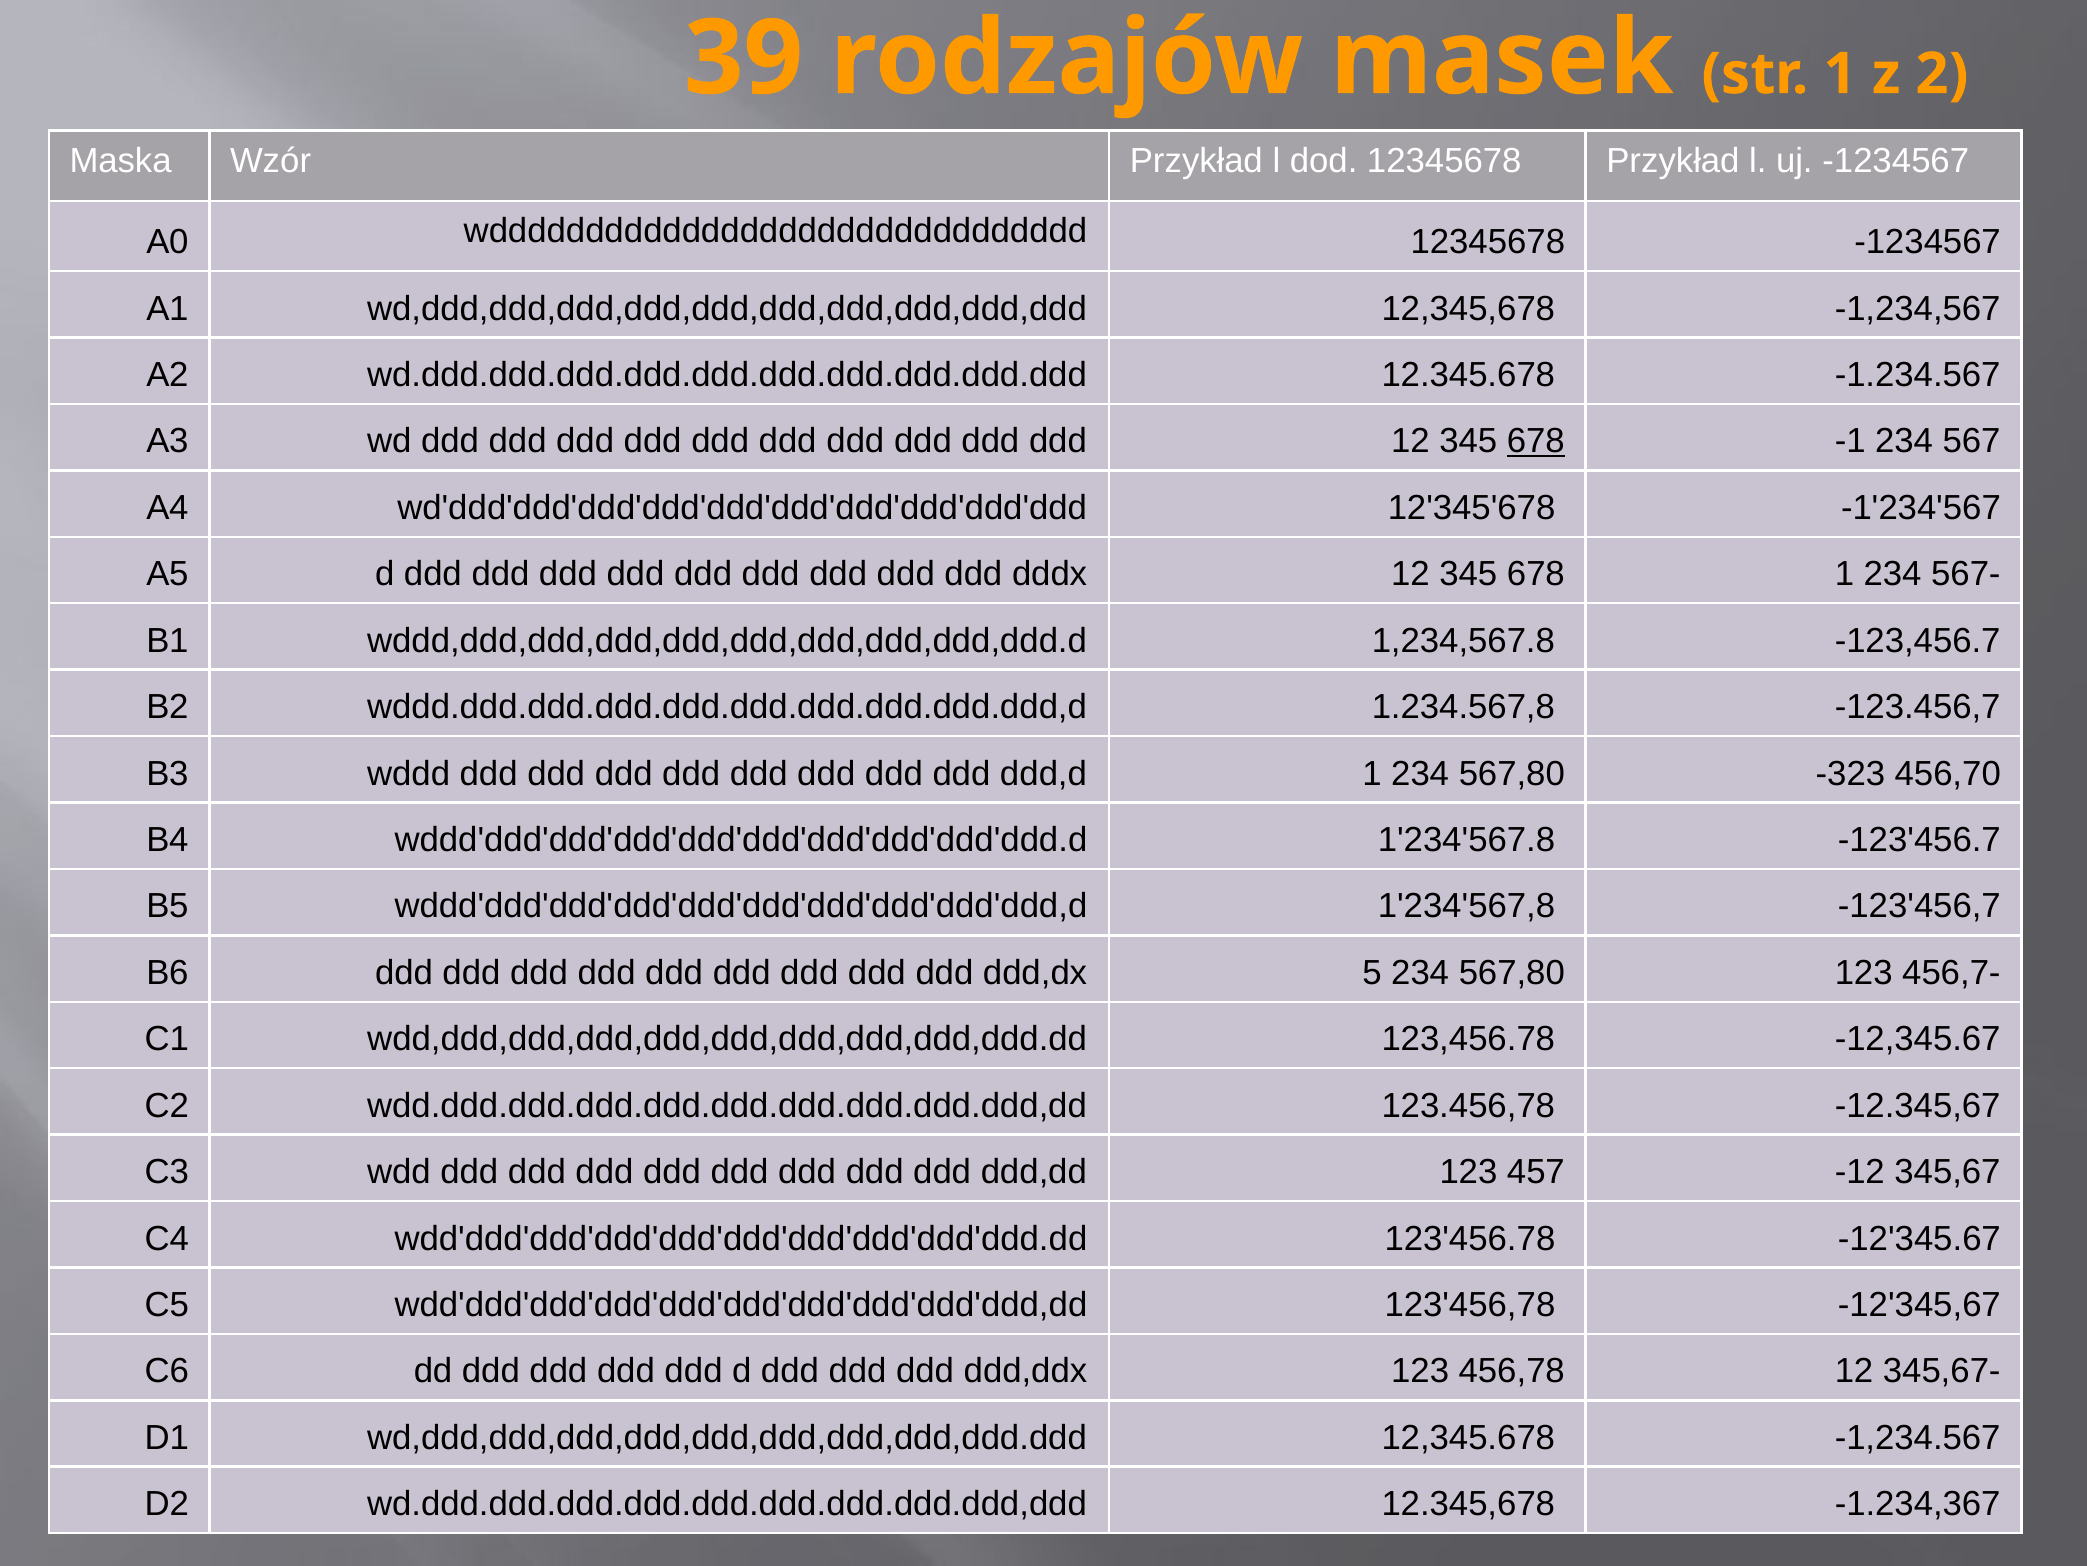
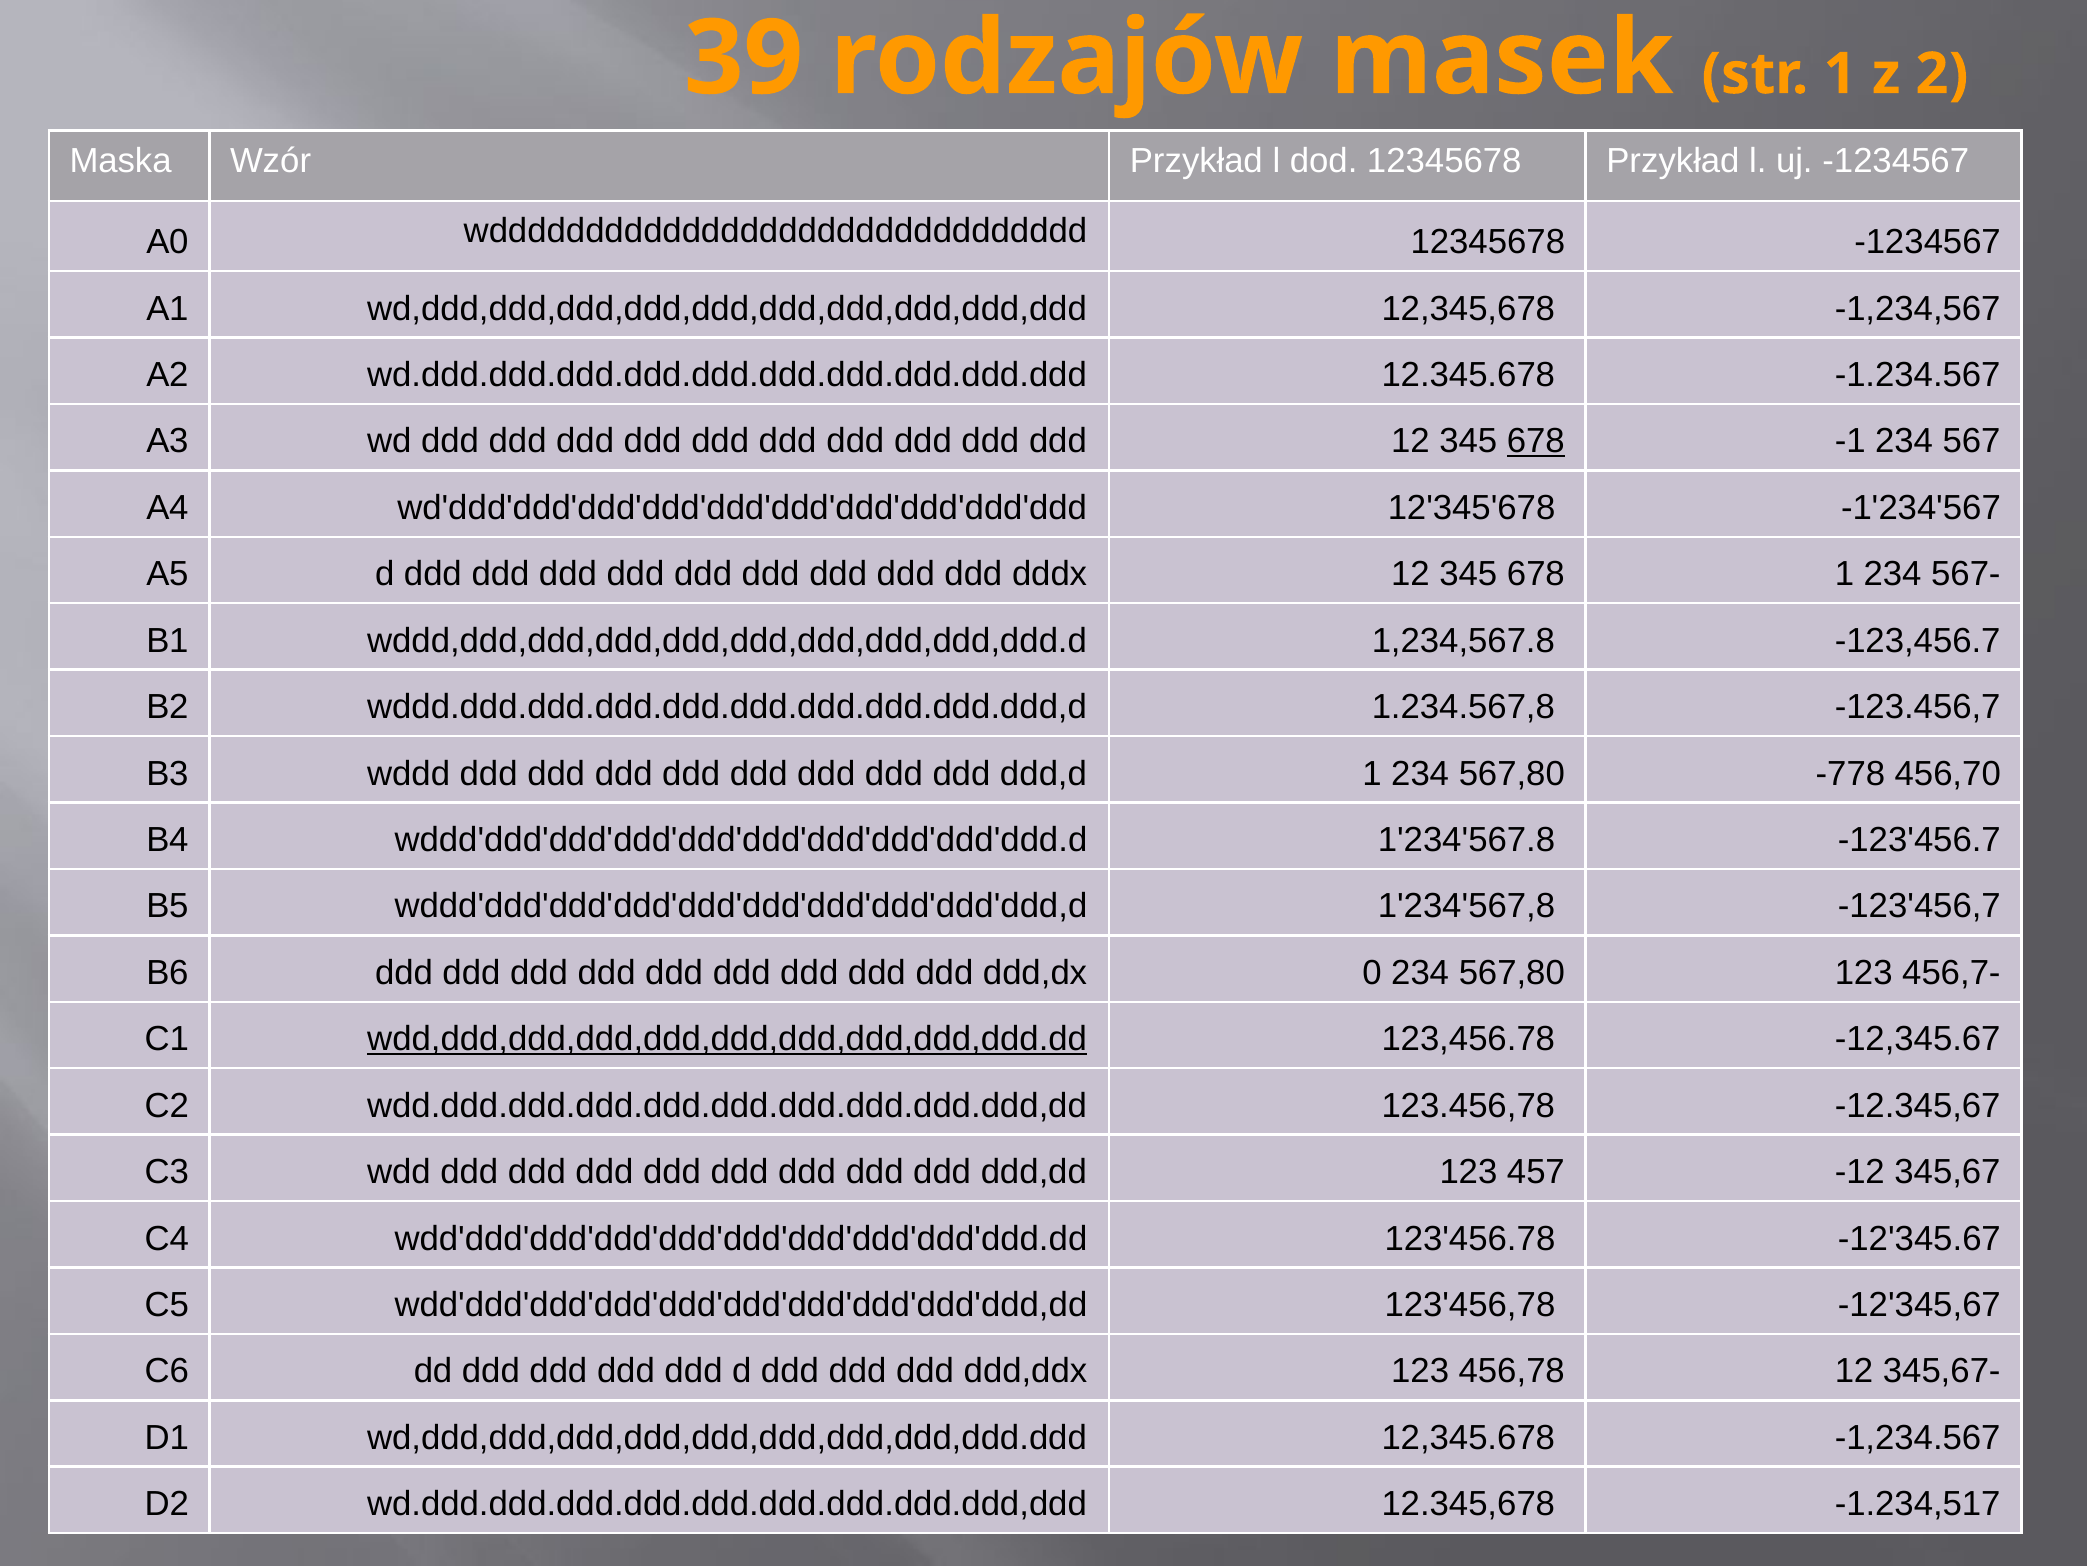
-323: -323 -> -778 (1850, 773)
5: 5 -> 0 (1372, 972)
wdd,ddd,ddd,ddd,ddd,ddd,ddd,ddd,ddd,ddd.dd underline: none -> present (727, 1039)
-1.234,367: -1.234,367 -> -1.234,517 (1918, 1503)
